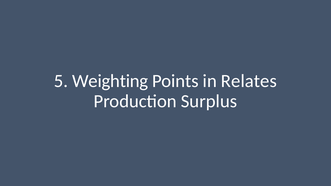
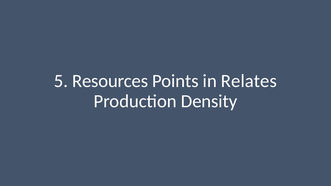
Weighting: Weighting -> Resources (110, 81)
Surplus: Surplus -> Density (209, 101)
